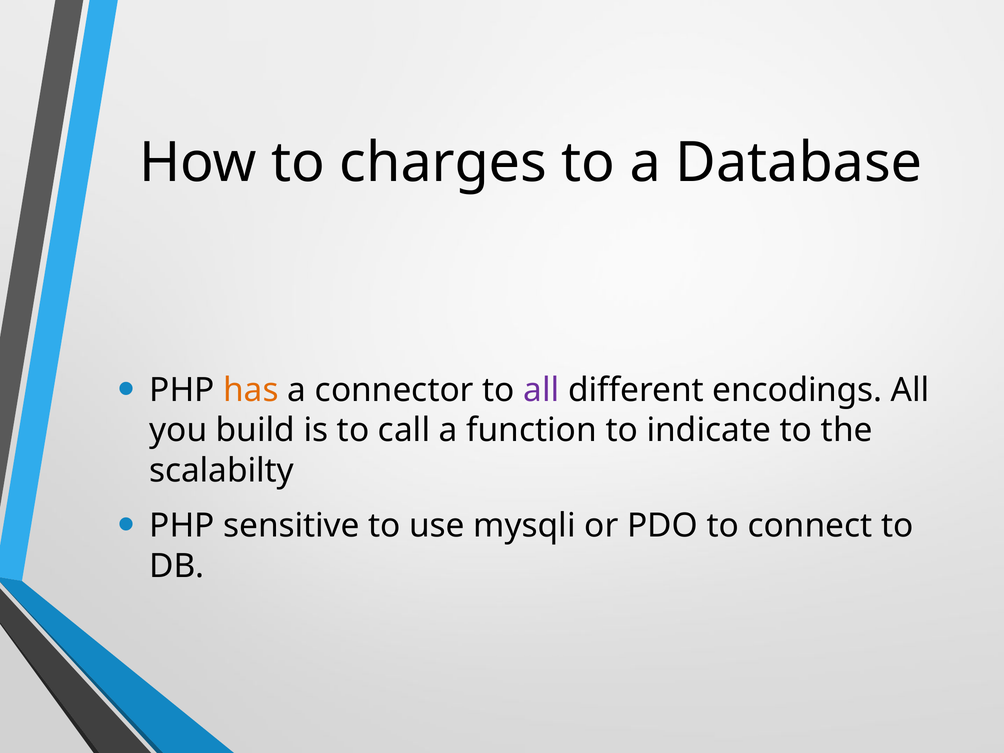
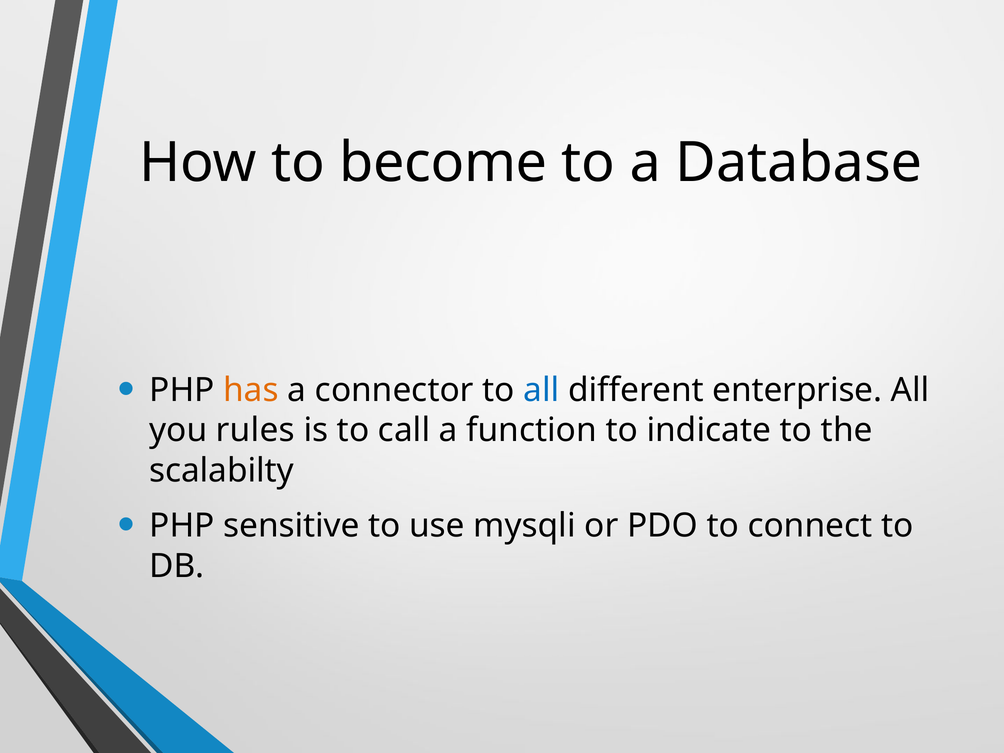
charges: charges -> become (443, 163)
all colour: purple -> blue (541, 390)
encodings: encodings -> enterprise (797, 390)
build: build -> rules (255, 430)
